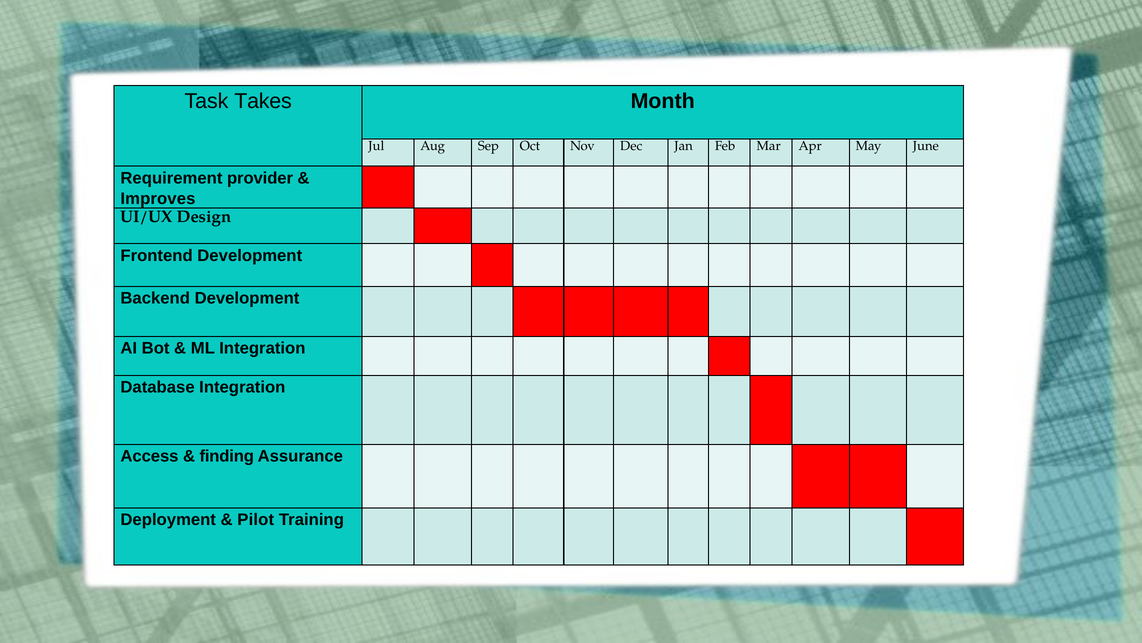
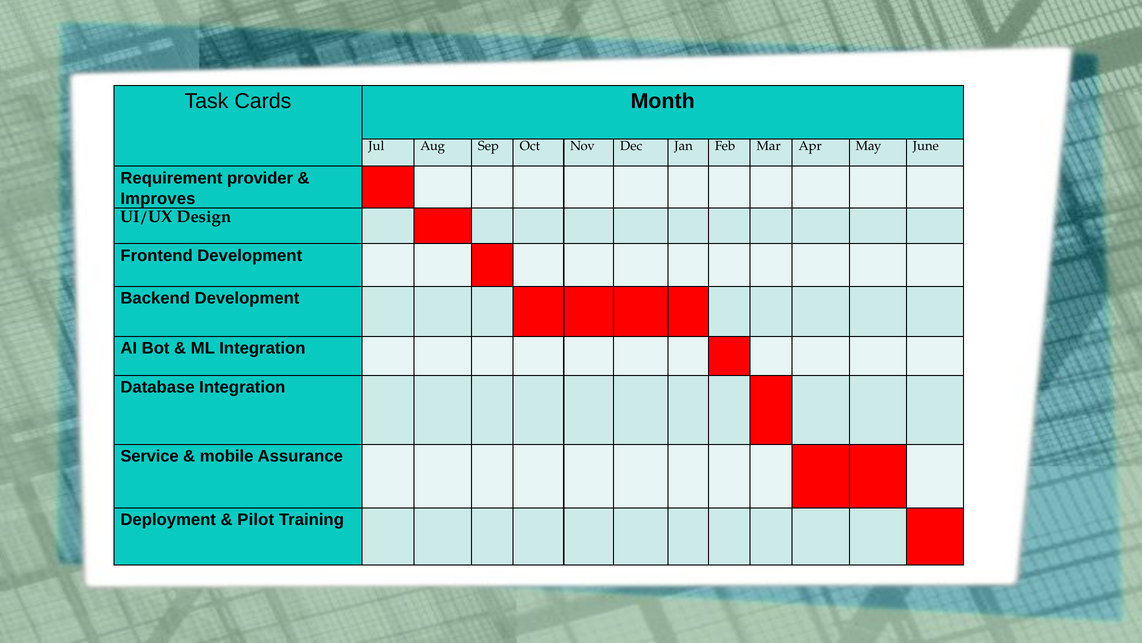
Takes: Takes -> Cards (263, 101)
Access: Access -> Service (150, 456)
finding: finding -> mobile (227, 456)
